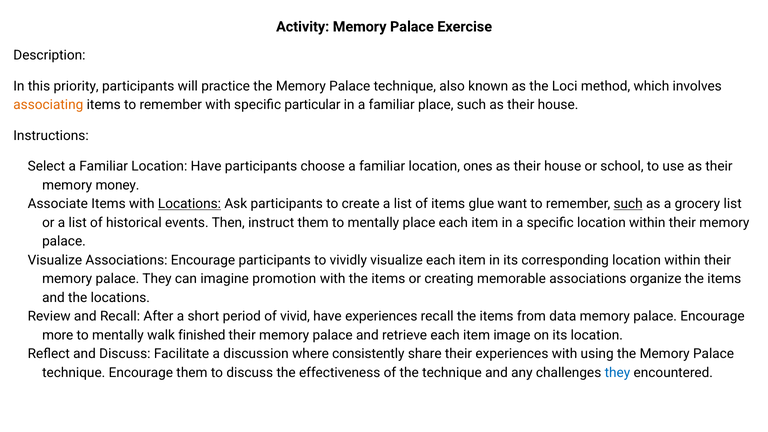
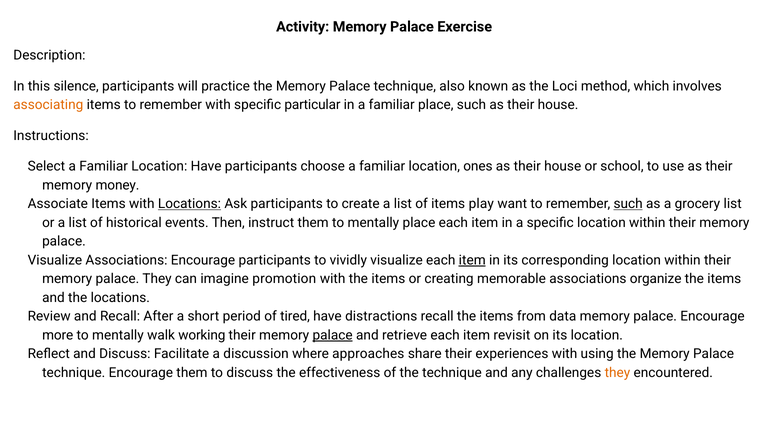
priority: priority -> silence (76, 86)
glue: glue -> play (481, 204)
item underline: none -> present (472, 260)
vivid: vivid -> tired (295, 316)
have experiences: experiences -> distractions (381, 316)
finished: finished -> working (202, 335)
palace underline: none -> present (333, 335)
image: image -> revisit (512, 335)
consistently: consistently -> approaches (368, 354)
they colour: blue -> orange (617, 373)
